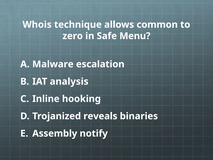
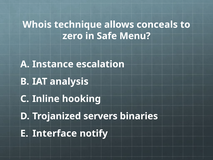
common: common -> conceals (157, 25)
Malware: Malware -> Instance (53, 64)
reveals: reveals -> servers (100, 116)
Assembly: Assembly -> Interface (55, 133)
